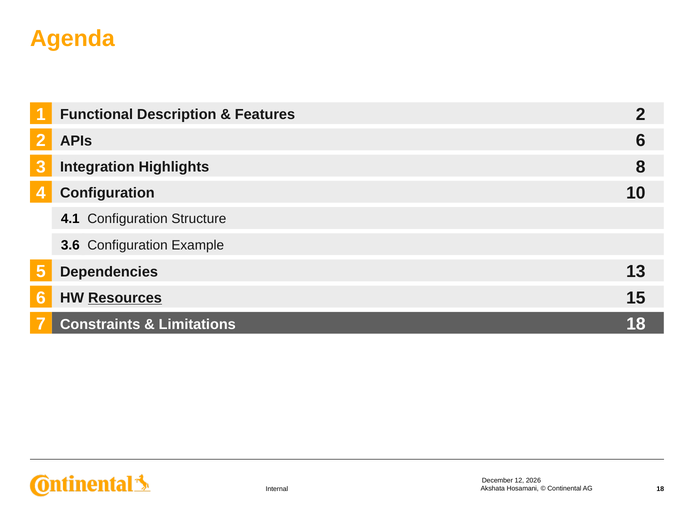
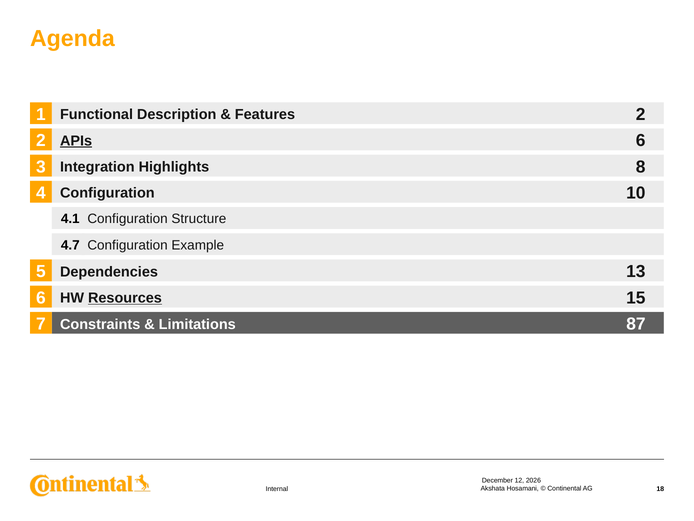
APIs underline: none -> present (76, 141)
3.6: 3.6 -> 4.7 (70, 245)
7 18: 18 -> 87 (636, 324)
